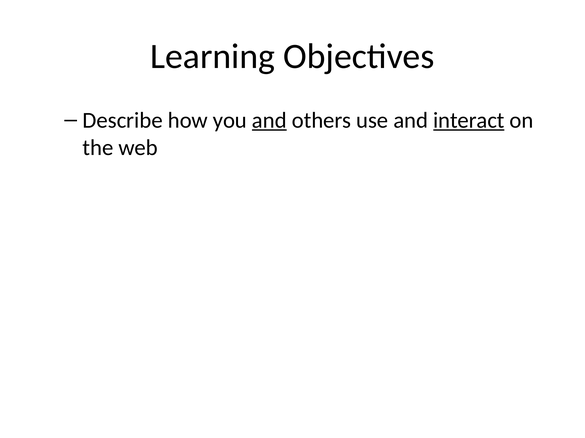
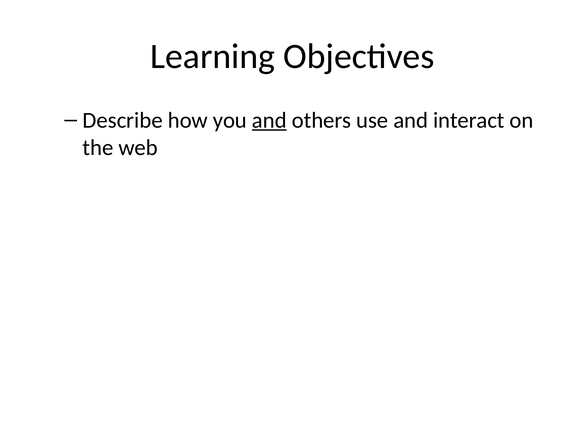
interact underline: present -> none (469, 121)
